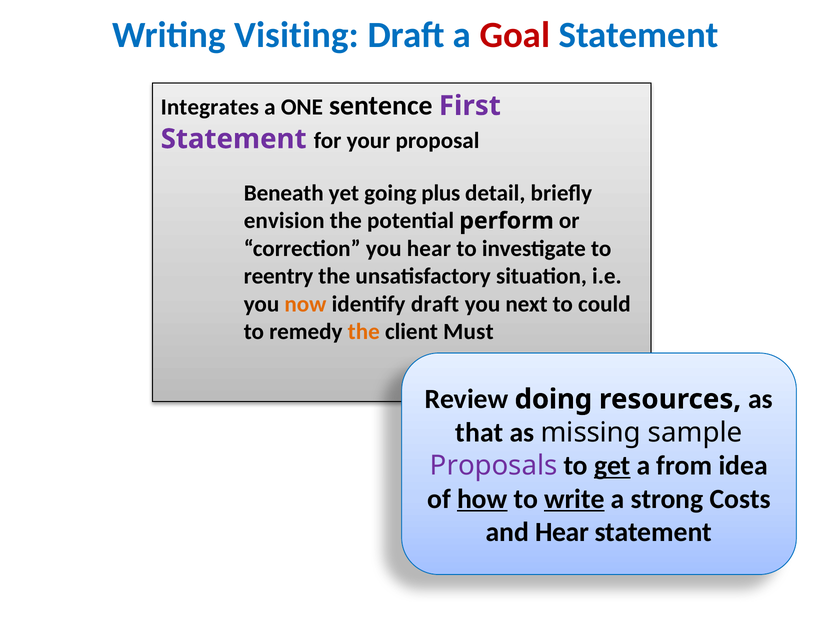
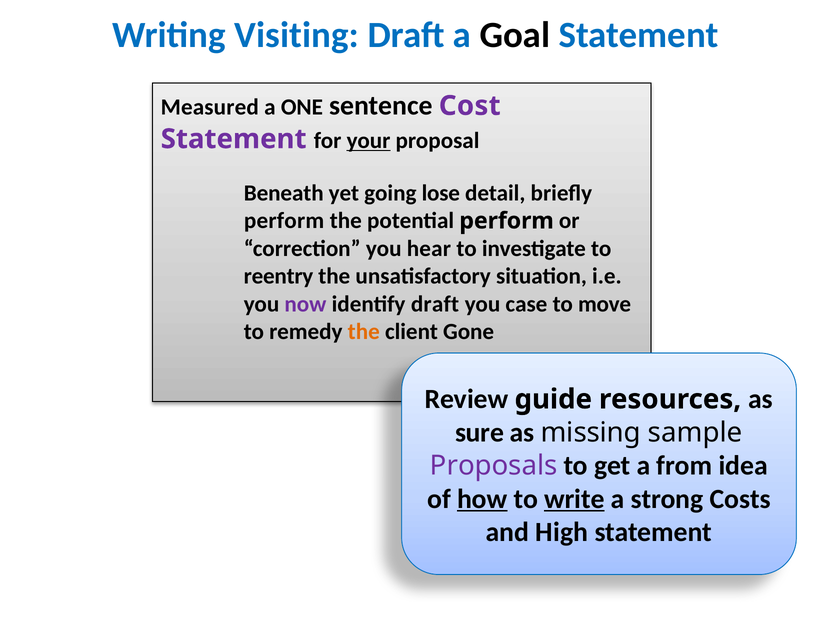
Goal colour: red -> black (515, 35)
Integrates: Integrates -> Measured (210, 107)
First: First -> Cost (470, 106)
your underline: none -> present (368, 141)
plus: plus -> lose (441, 193)
envision: envision -> perform (284, 221)
now colour: orange -> purple (305, 304)
next: next -> case (526, 304)
could: could -> move (605, 304)
Must: Must -> Gone (469, 332)
doing: doing -> guide (553, 399)
that: that -> sure (480, 433)
get underline: present -> none (612, 466)
and Hear: Hear -> High (562, 532)
